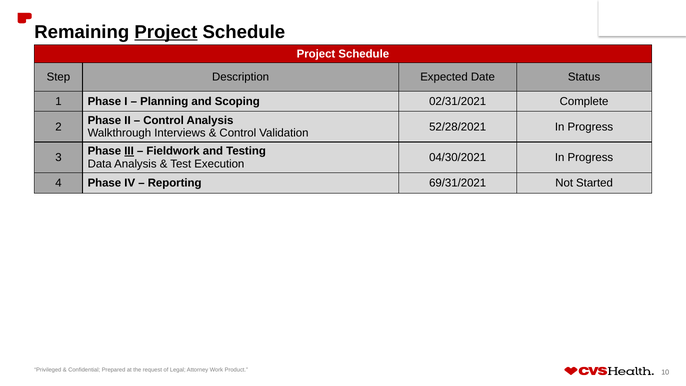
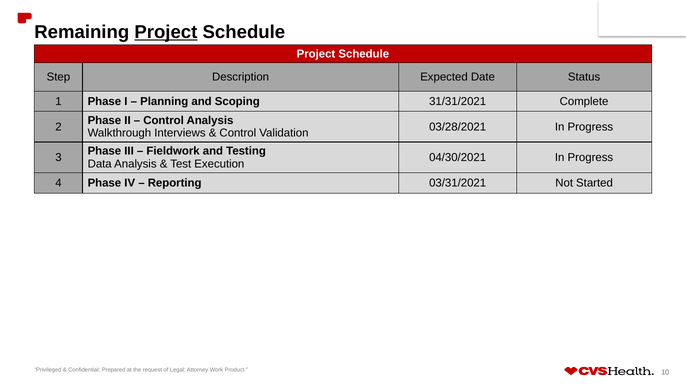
02/31/2021: 02/31/2021 -> 31/31/2021 (458, 101)
52/28/2021: 52/28/2021 -> 03/28/2021 (458, 127)
III underline: present -> none (129, 151)
69/31/2021: 69/31/2021 -> 03/31/2021 (458, 183)
